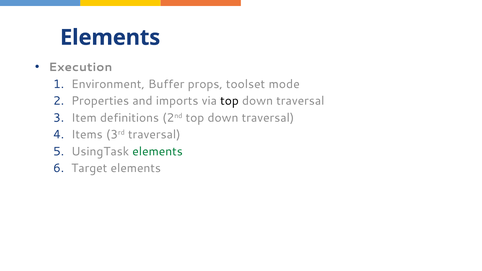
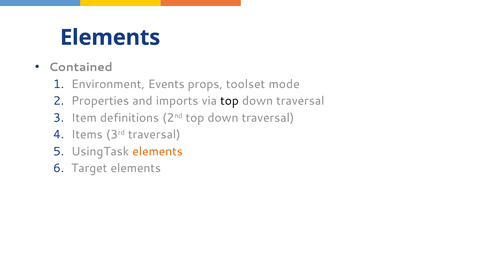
Execution: Execution -> Contained (81, 67)
Buffer: Buffer -> Events (166, 84)
elements colour: green -> orange (158, 152)
